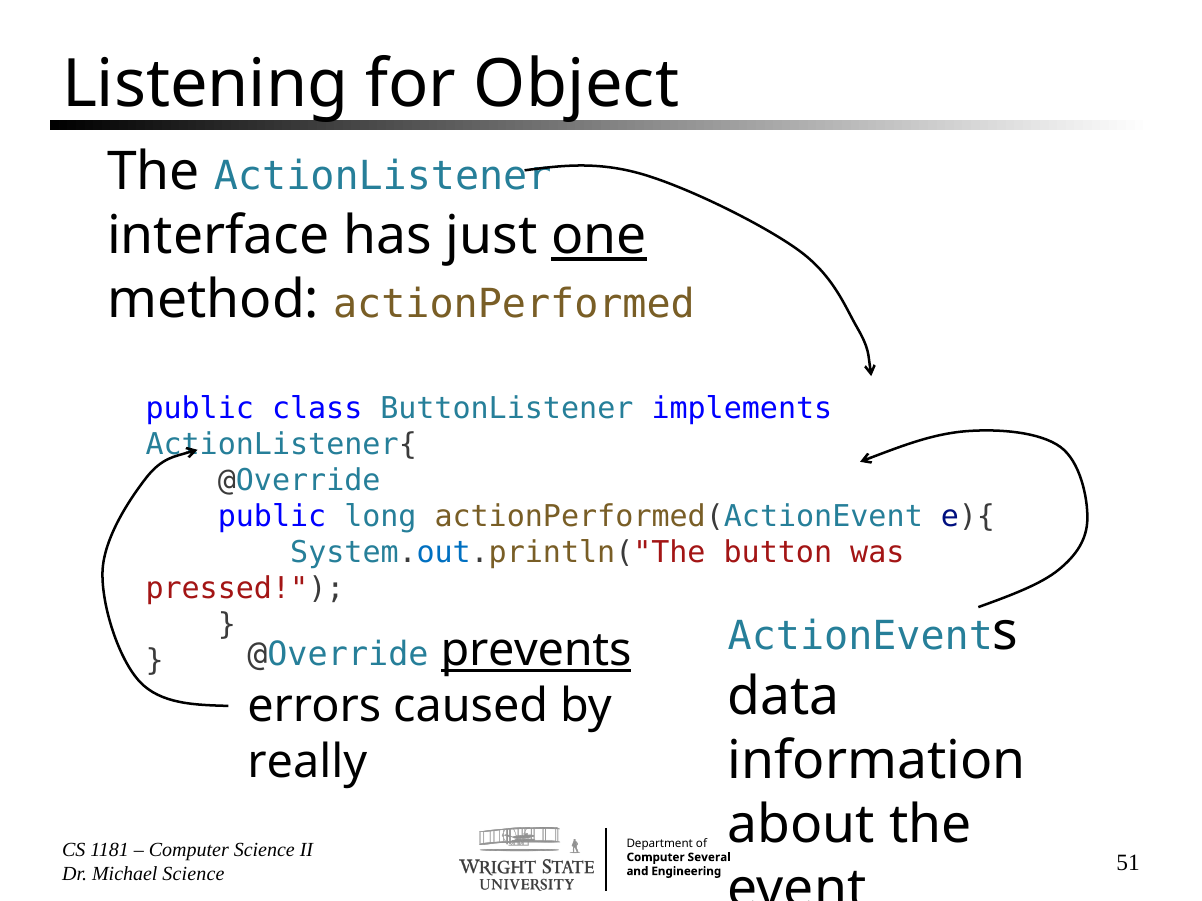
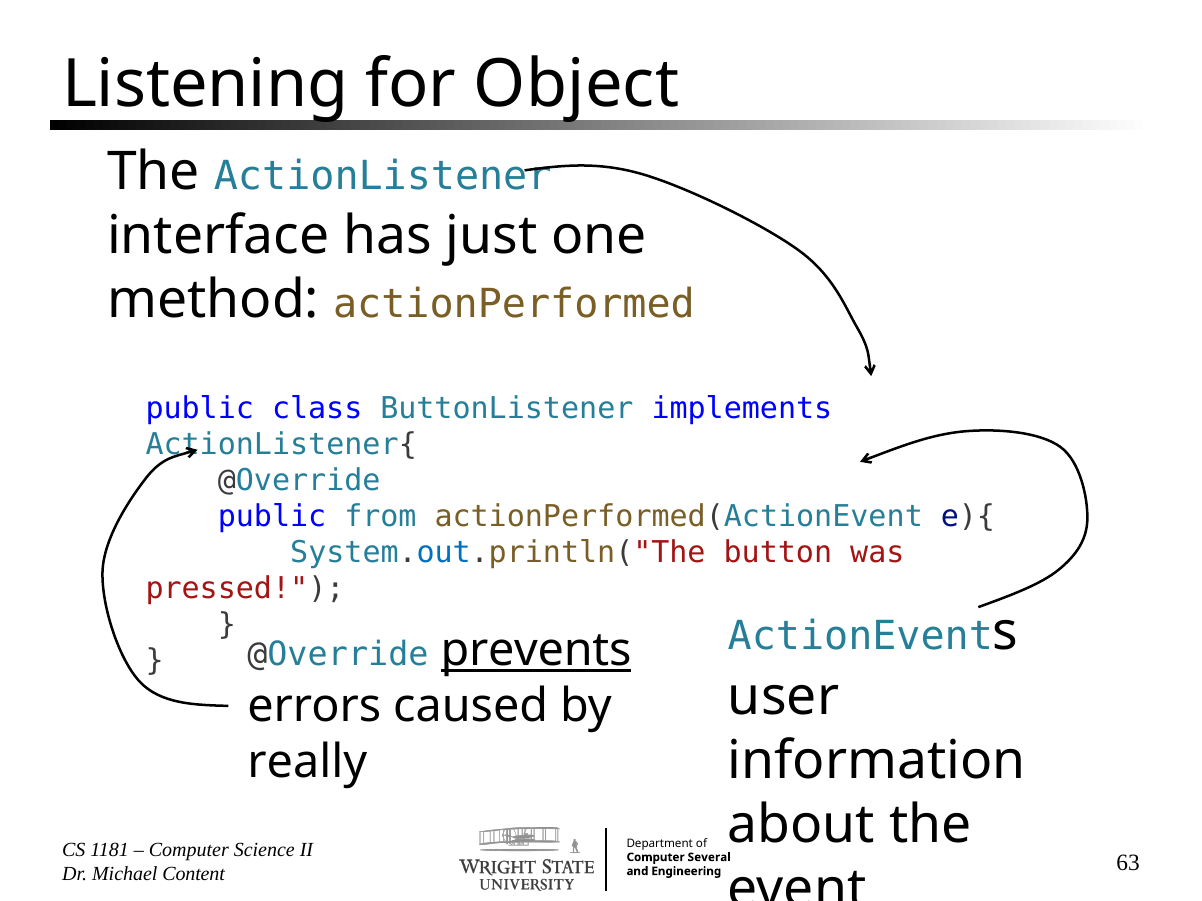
one underline: present -> none (599, 236)
long: long -> from (380, 517)
data: data -> user (784, 697)
Michael Science: Science -> Content (194, 875)
51: 51 -> 63 (1128, 863)
